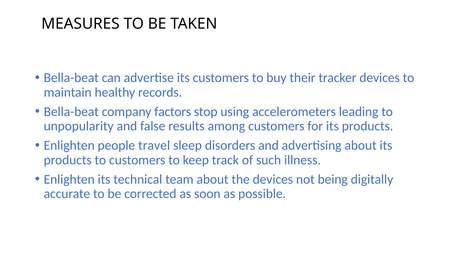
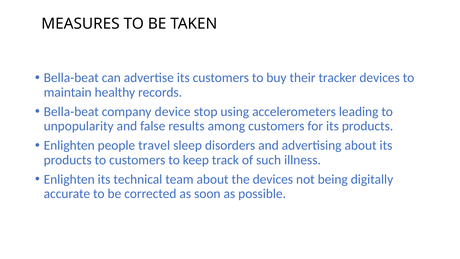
factors: factors -> device (173, 112)
